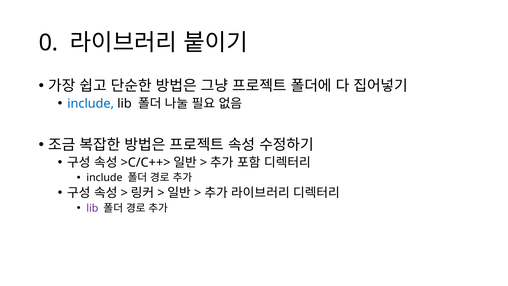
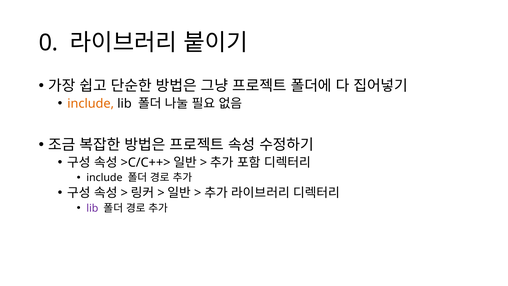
include colour: blue -> orange (91, 103)
